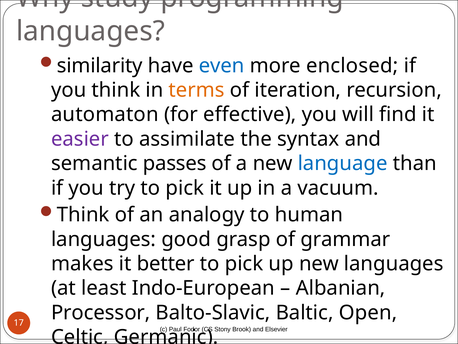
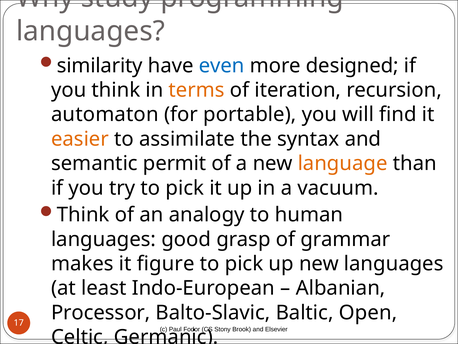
enclosed: enclosed -> designed (352, 66)
effective: effective -> portable (250, 114)
easier colour: purple -> orange (80, 139)
passes: passes -> permit (175, 163)
language colour: blue -> orange (343, 163)
better: better -> figure (166, 263)
